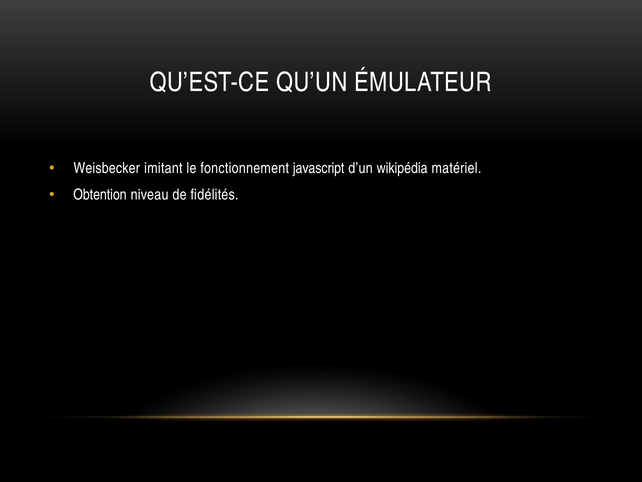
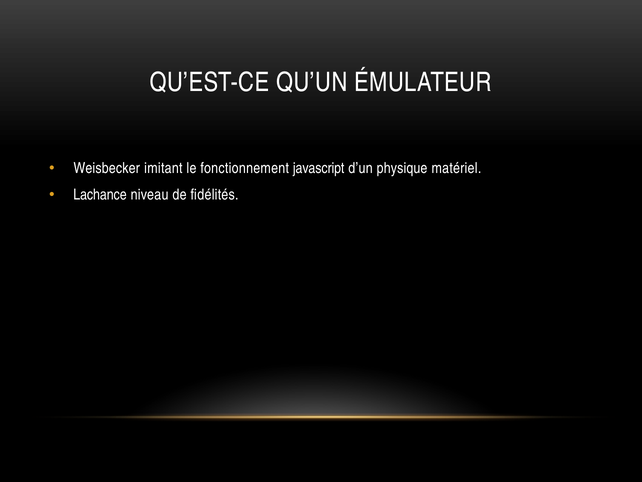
wikipédia: wikipédia -> physique (402, 168)
Obtention: Obtention -> Lachance (100, 195)
